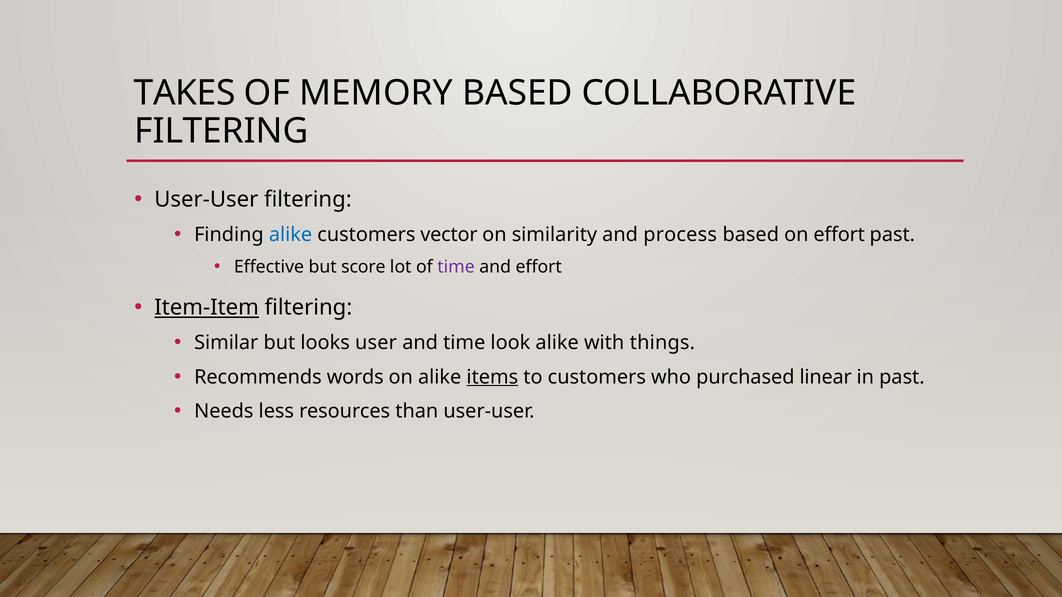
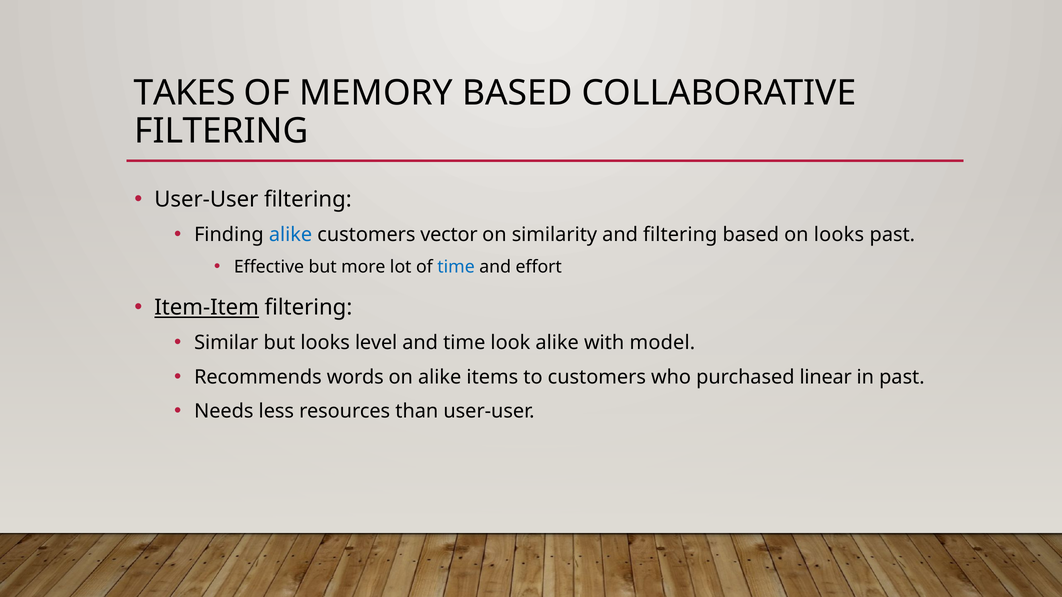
and process: process -> filtering (680, 235)
on effort: effort -> looks (839, 235)
score: score -> more (363, 267)
time colour: purple -> blue (456, 267)
user: user -> level (376, 343)
things: things -> model (662, 343)
items underline: present -> none (492, 377)
